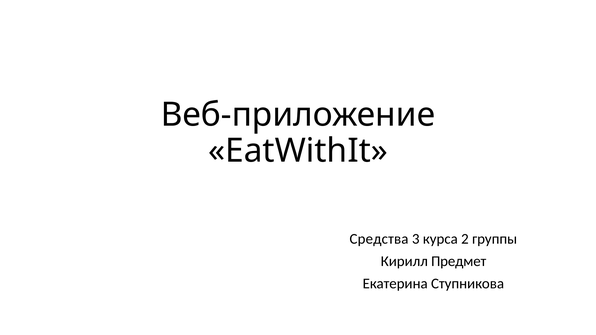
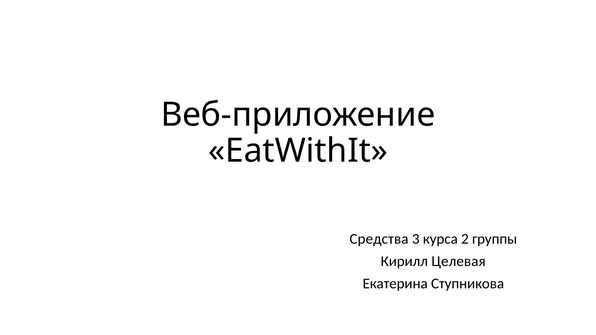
Предмет: Предмет -> Целевая (459, 261)
